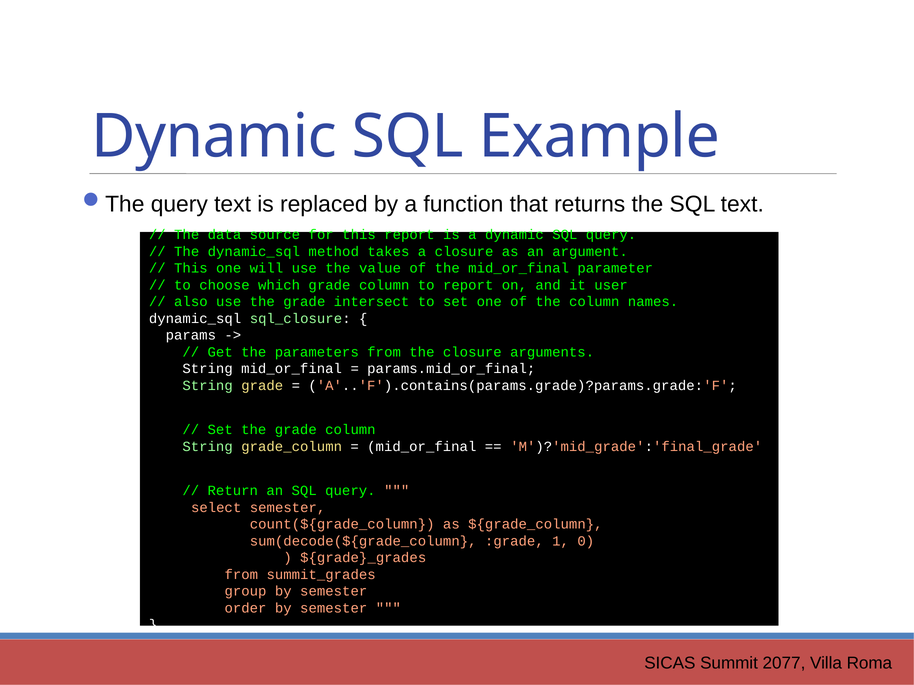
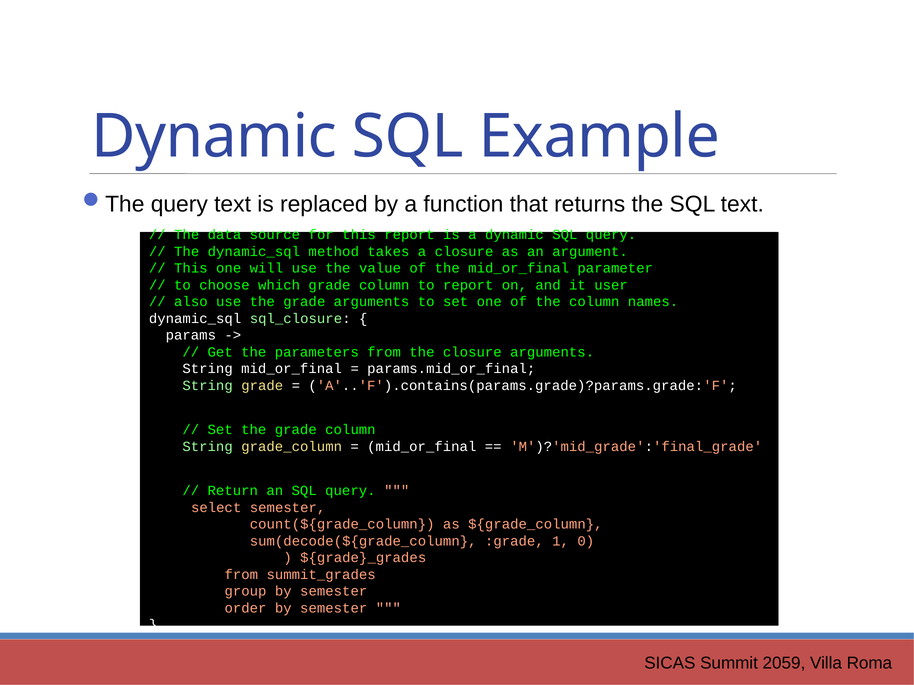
grade intersect: intersect -> arguments (372, 302)
2077: 2077 -> 2059 (784, 663)
